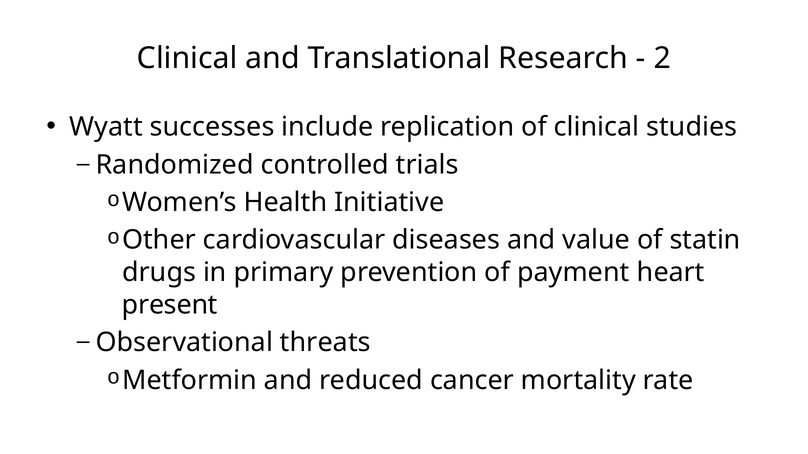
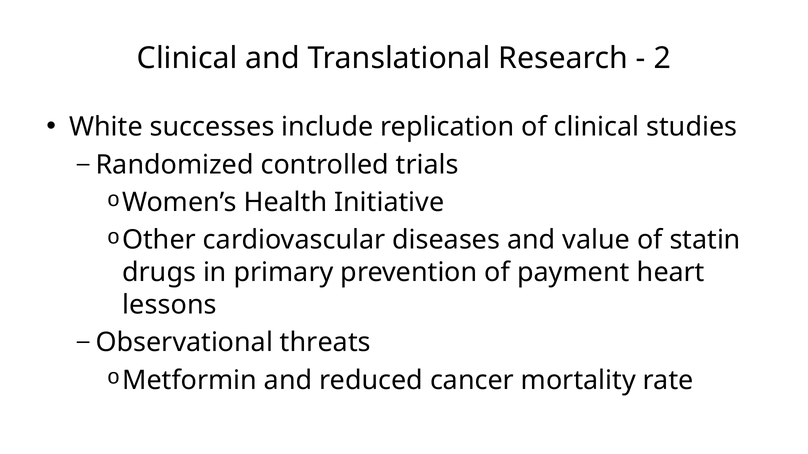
Wyatt: Wyatt -> White (106, 127)
present: present -> lessons (170, 305)
